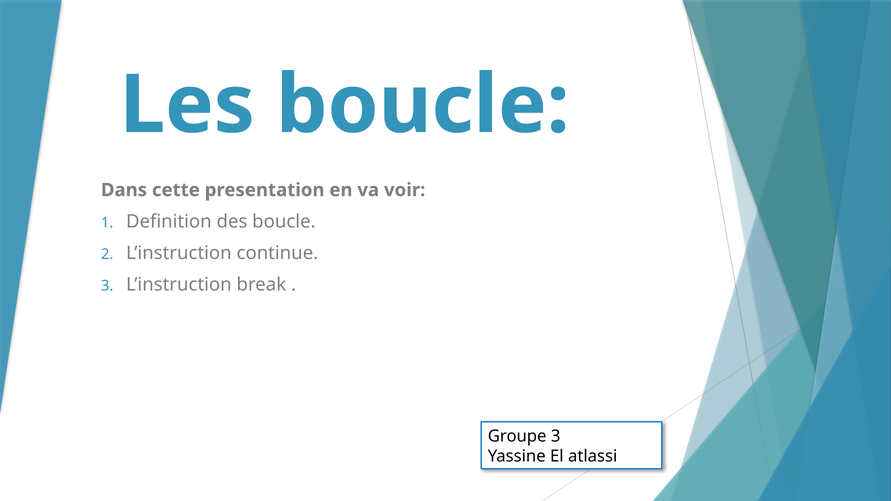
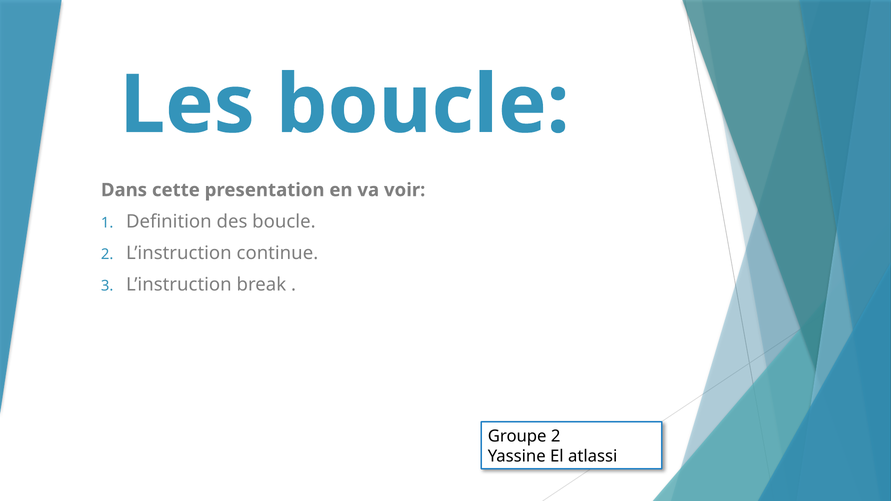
Groupe 3: 3 -> 2 (556, 437)
